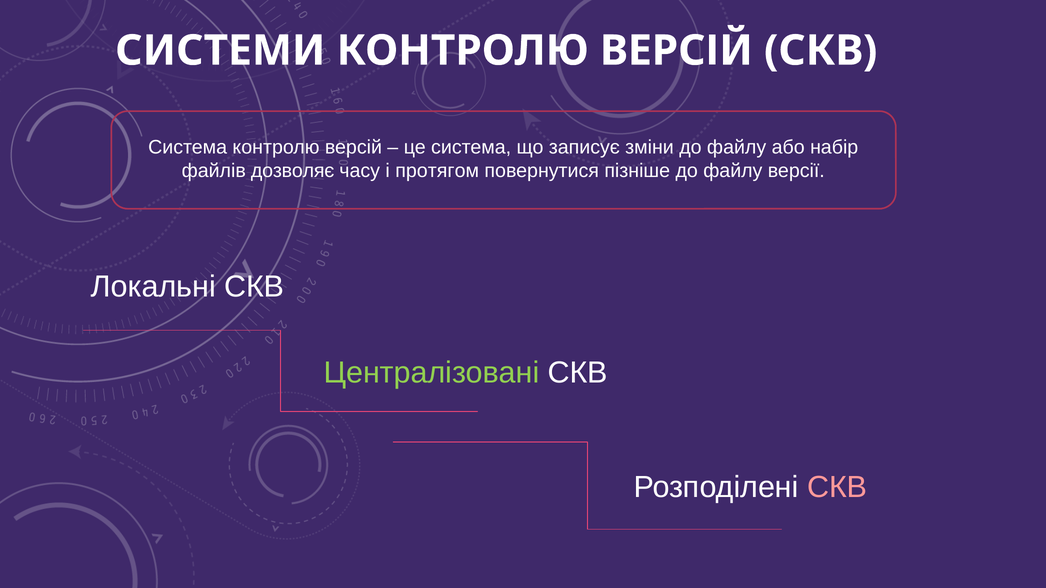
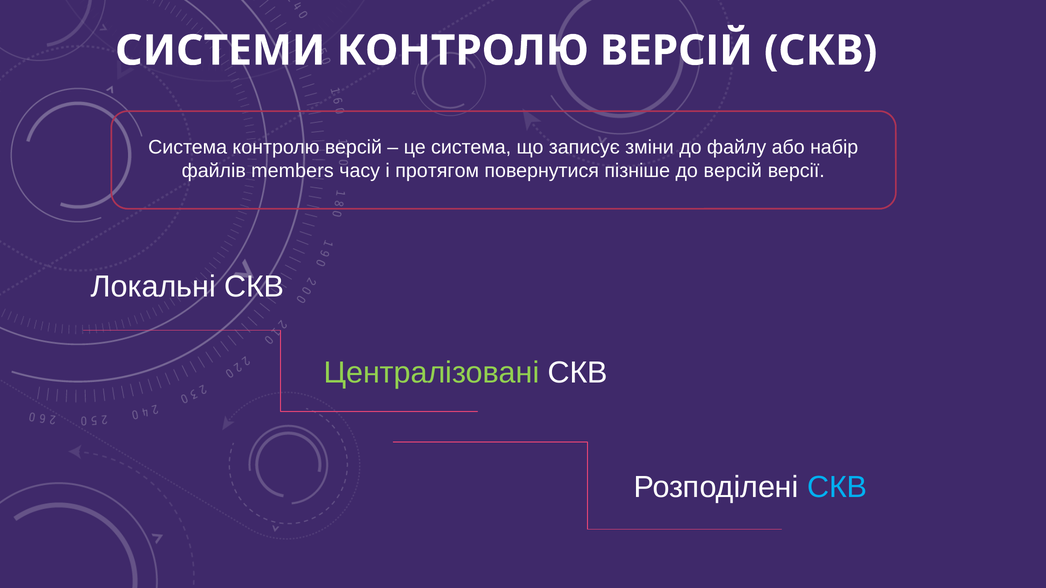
дозволяє: дозволяє -> members (292, 171)
пізніше до файлу: файлу -> версій (733, 171)
СКВ colour: pink -> light blue (837, 487)
